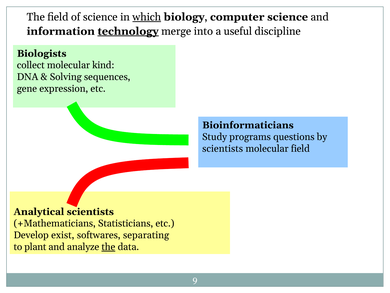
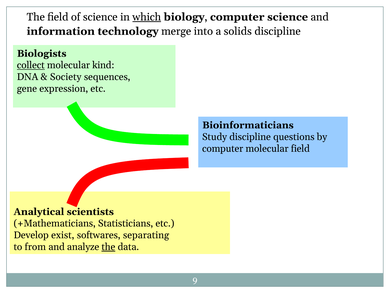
technology underline: present -> none (128, 31)
useful: useful -> solids (238, 31)
collect underline: none -> present (31, 65)
Solving: Solving -> Society (66, 77)
Study programs: programs -> discipline (250, 137)
scientists: scientists -> computer (223, 148)
plant: plant -> from (35, 246)
